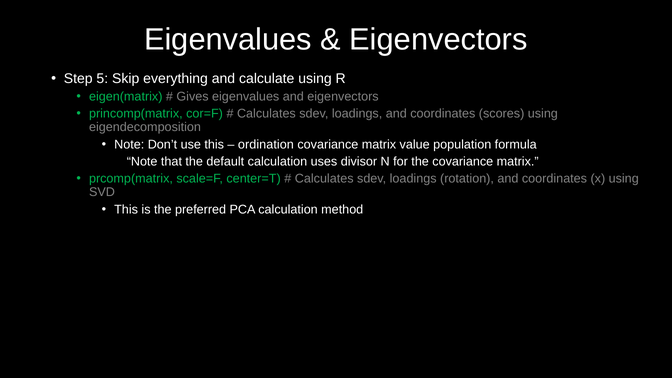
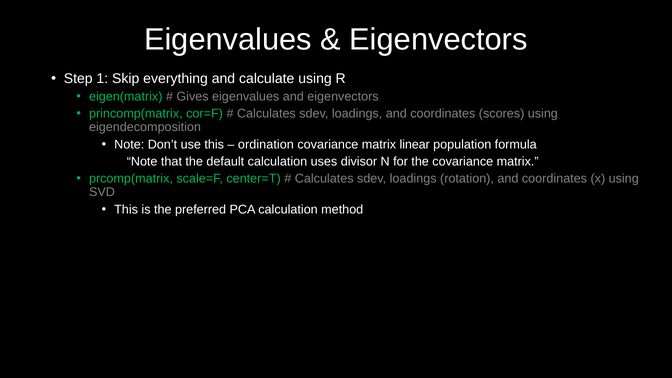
5: 5 -> 1 (102, 79)
value: value -> linear (415, 144)
